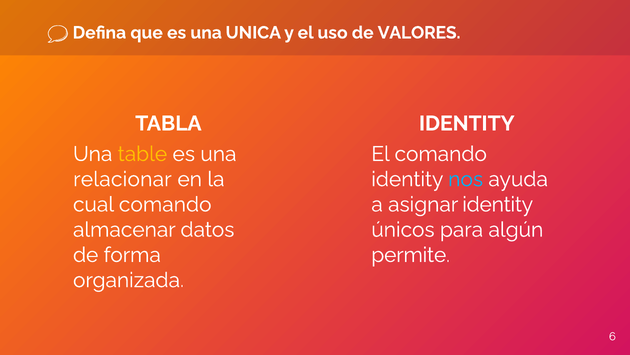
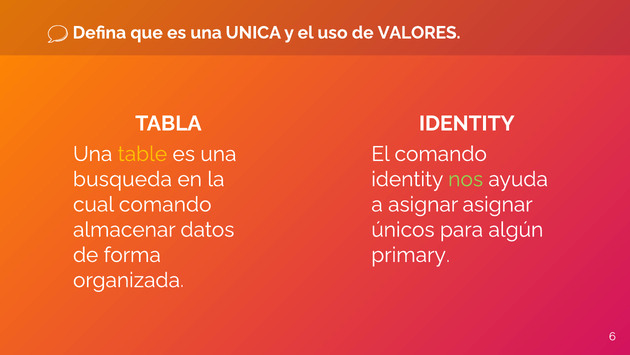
relacionar: relacionar -> busqueda (122, 179)
nos colour: light blue -> light green (466, 179)
asignar identity: identity -> asignar (498, 204)
permite: permite -> primary (411, 255)
